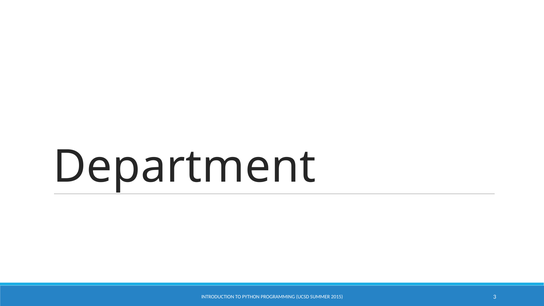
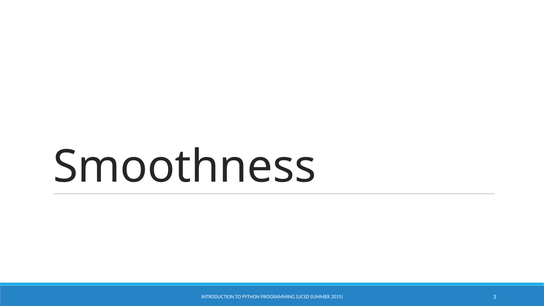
Department: Department -> Smoothness (185, 167)
